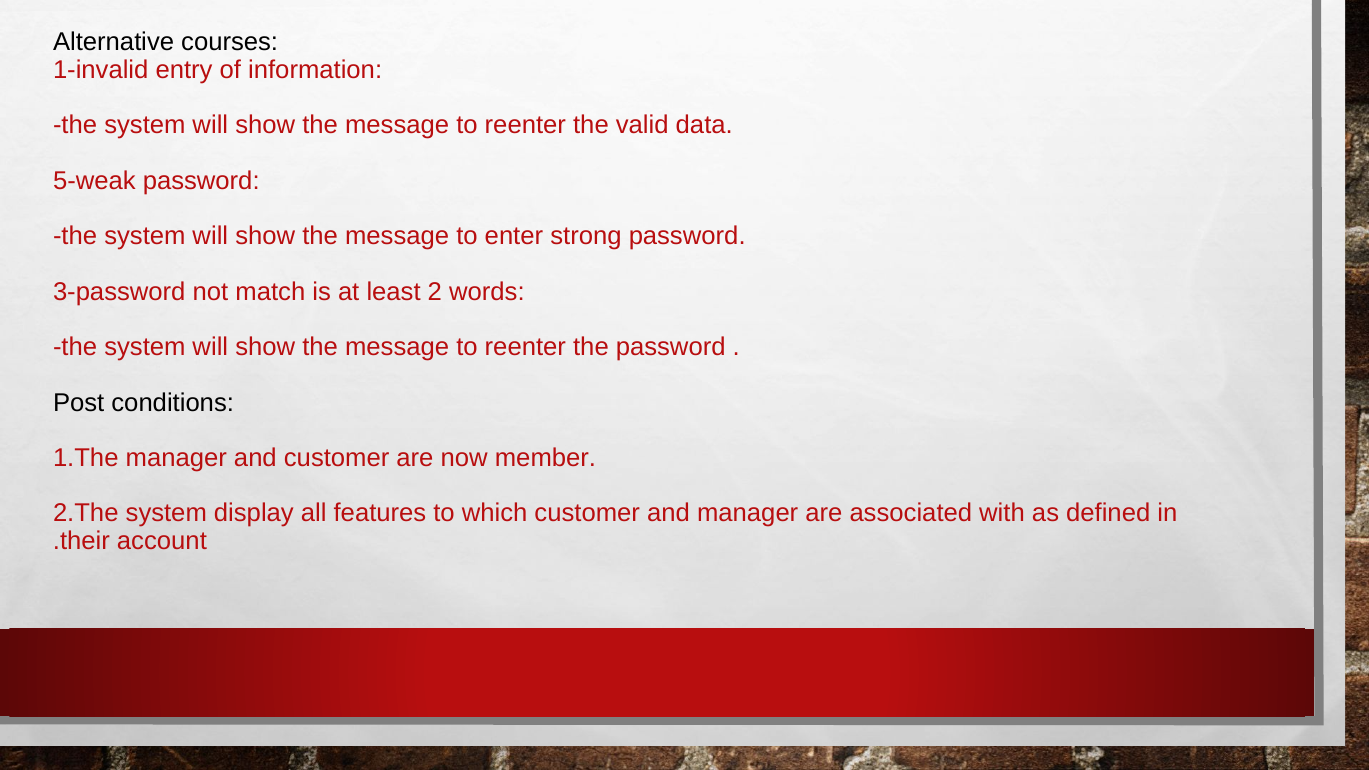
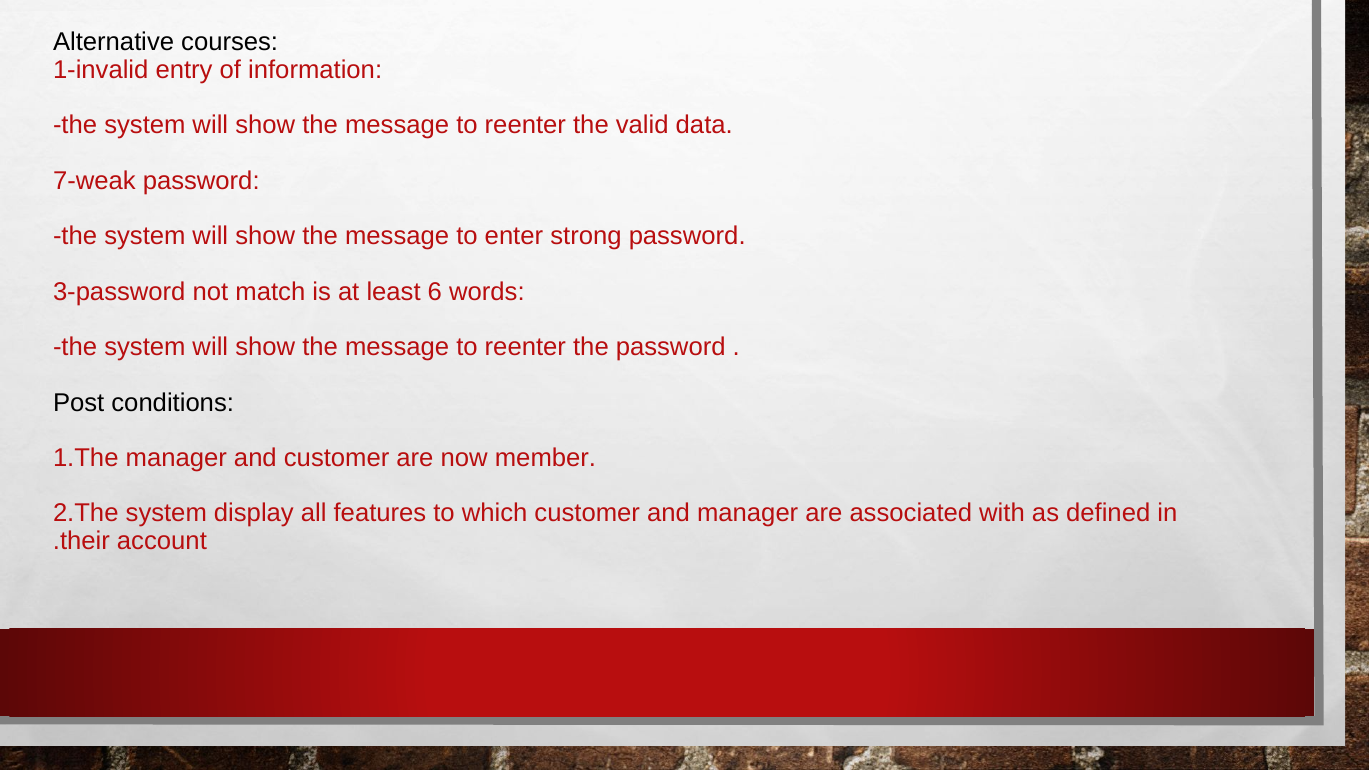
5-weak: 5-weak -> 7-weak (94, 181)
2: 2 -> 6 (435, 292)
